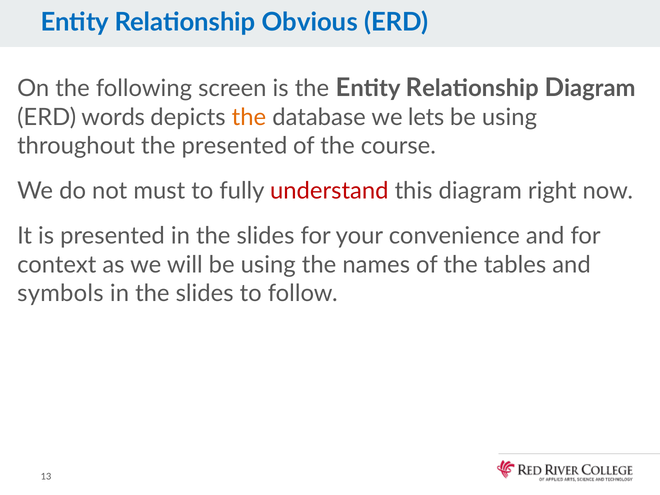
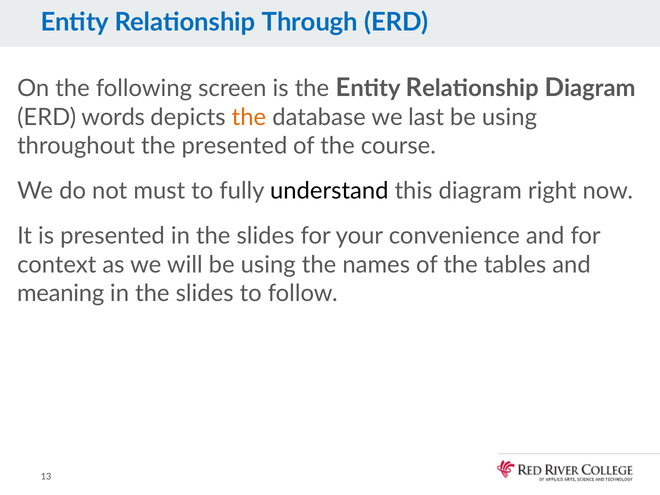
Obvious: Obvious -> Through (310, 22)
lets: lets -> last (426, 117)
understand colour: red -> black (329, 191)
symbols: symbols -> meaning (61, 293)
